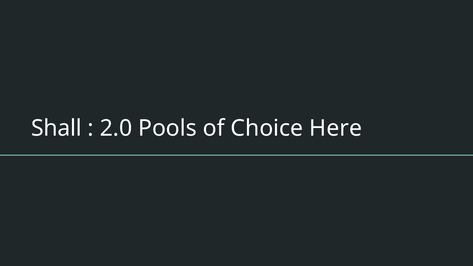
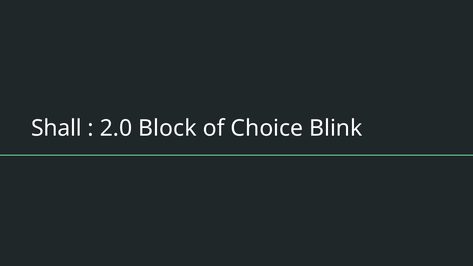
Pools: Pools -> Block (167, 128)
Here: Here -> Blink (336, 128)
